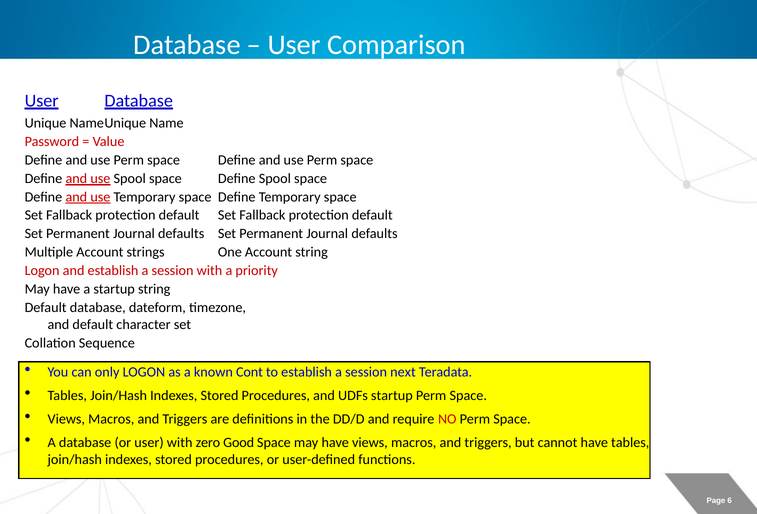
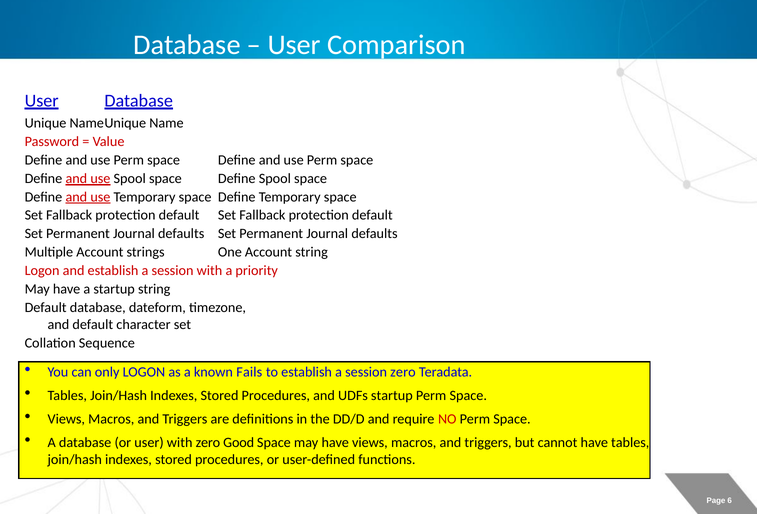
Cont: Cont -> Fails (249, 372)
session next: next -> zero (403, 372)
